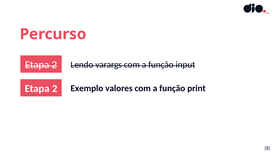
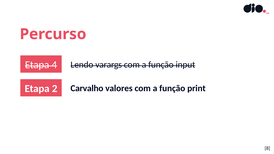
2: 2 -> 4 (54, 65)
Exemplo: Exemplo -> Carvalho (87, 88)
